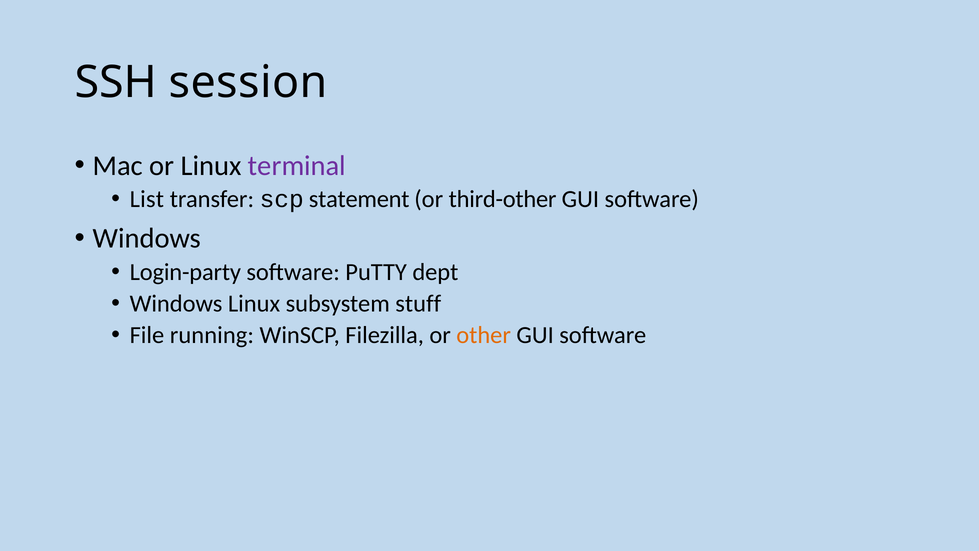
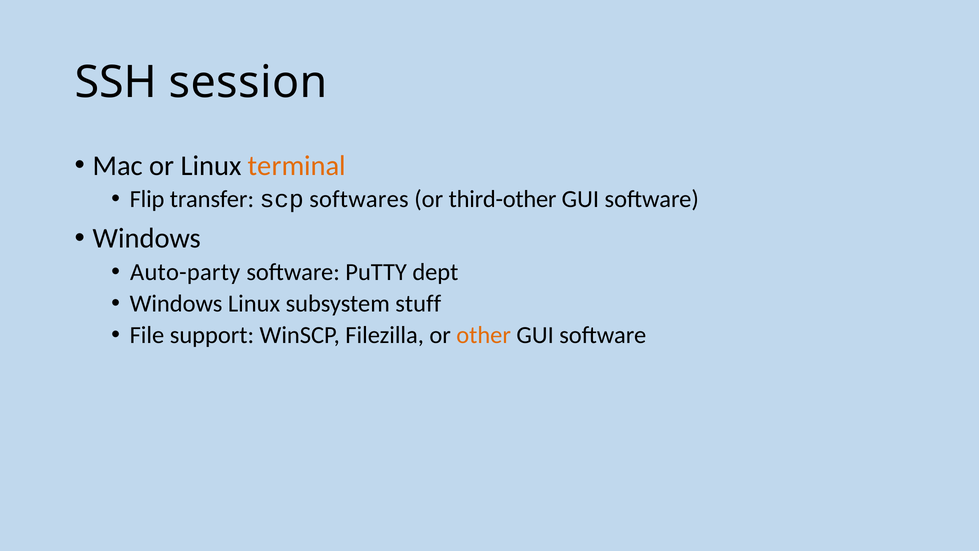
terminal colour: purple -> orange (297, 166)
List: List -> Flip (147, 199)
statement: statement -> softwares (359, 199)
Login-party: Login-party -> Auto-party (185, 272)
running: running -> support (212, 335)
